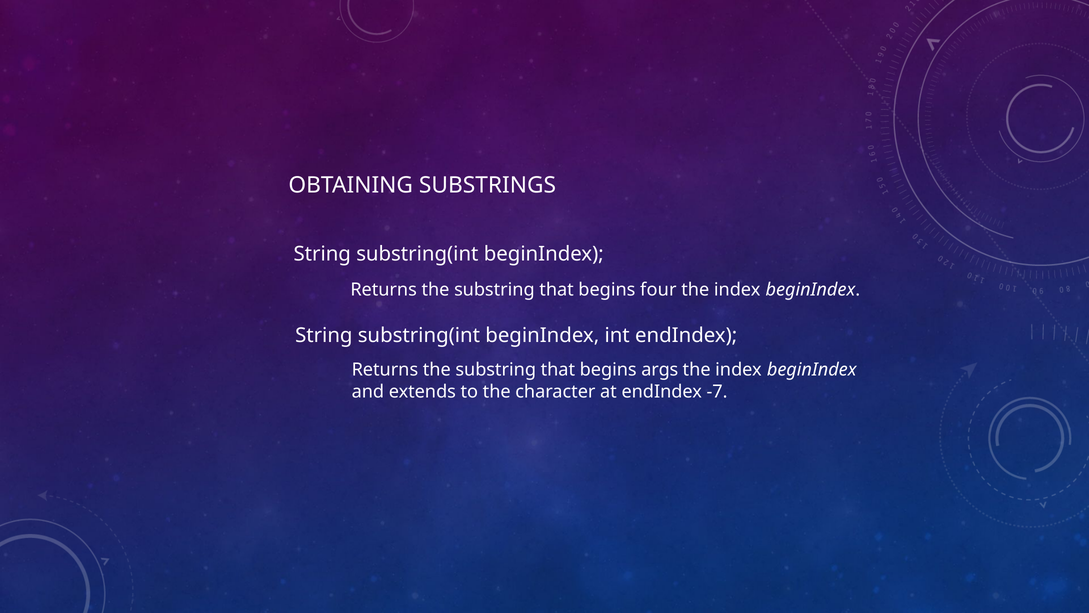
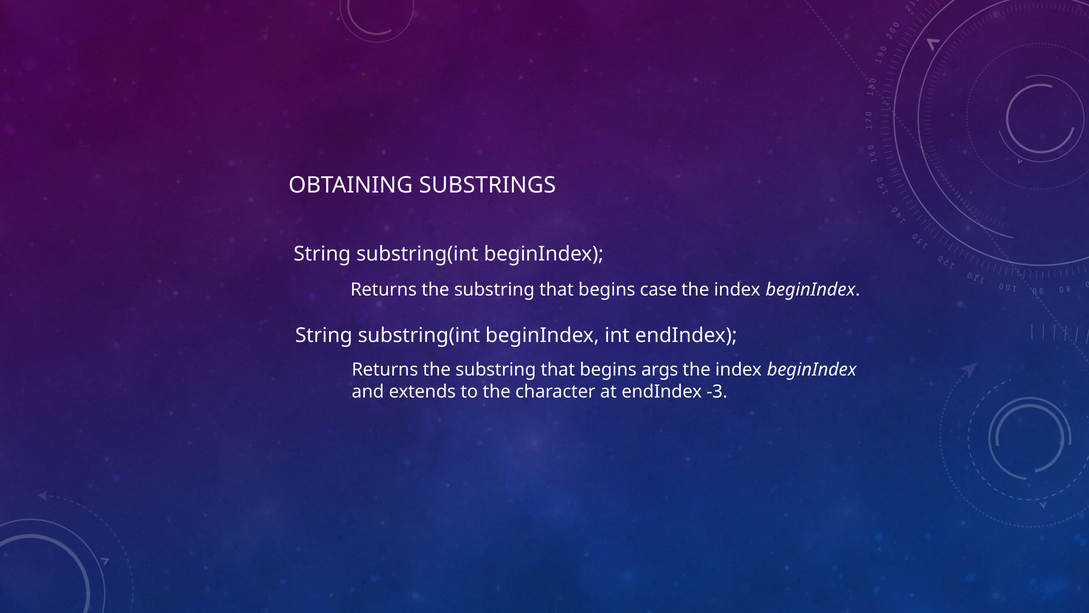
four: four -> case (658, 289)
-7: -7 -> -3 (717, 391)
